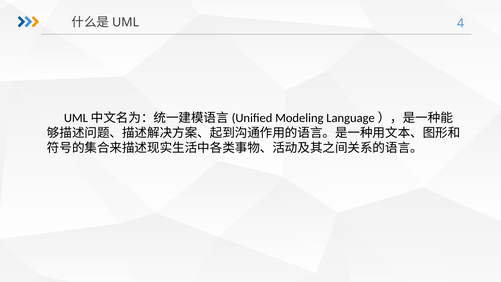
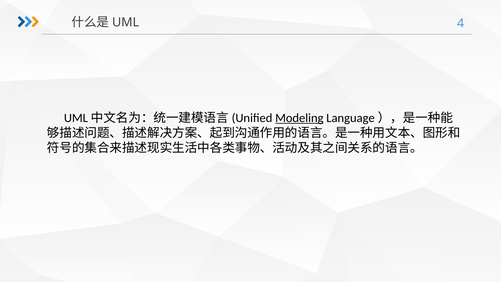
Modeling underline: none -> present (299, 118)
